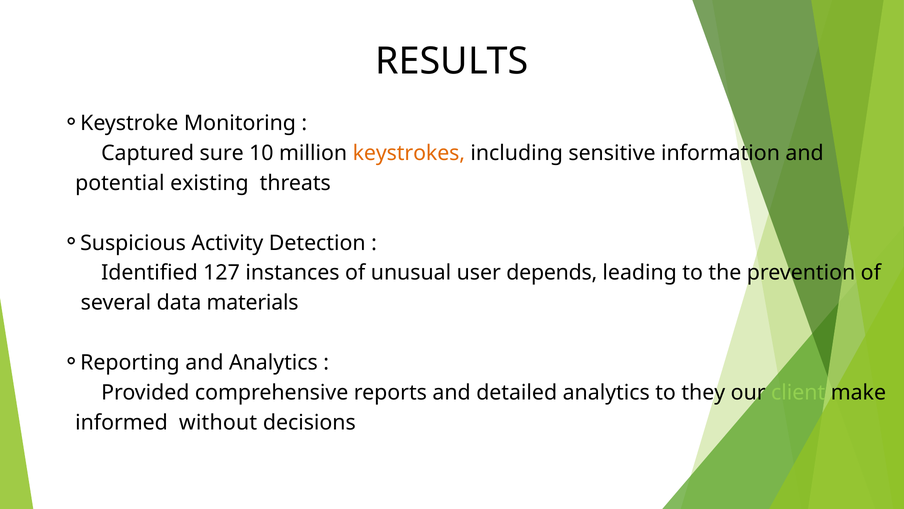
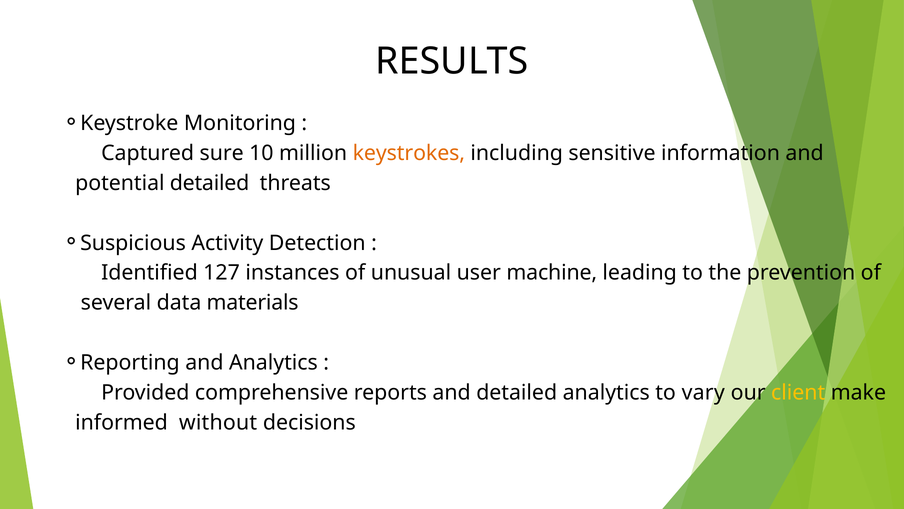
potential existing: existing -> detailed (210, 183)
depends: depends -> machine (552, 273)
they: they -> vary (703, 392)
client colour: light green -> yellow (798, 392)
